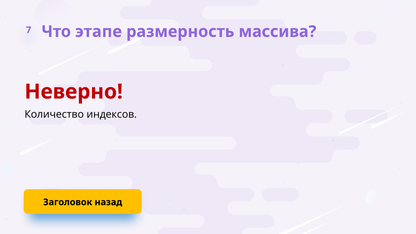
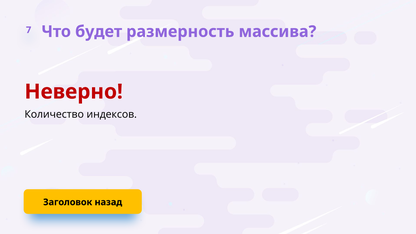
этапе: этапе -> будет (99, 32)
